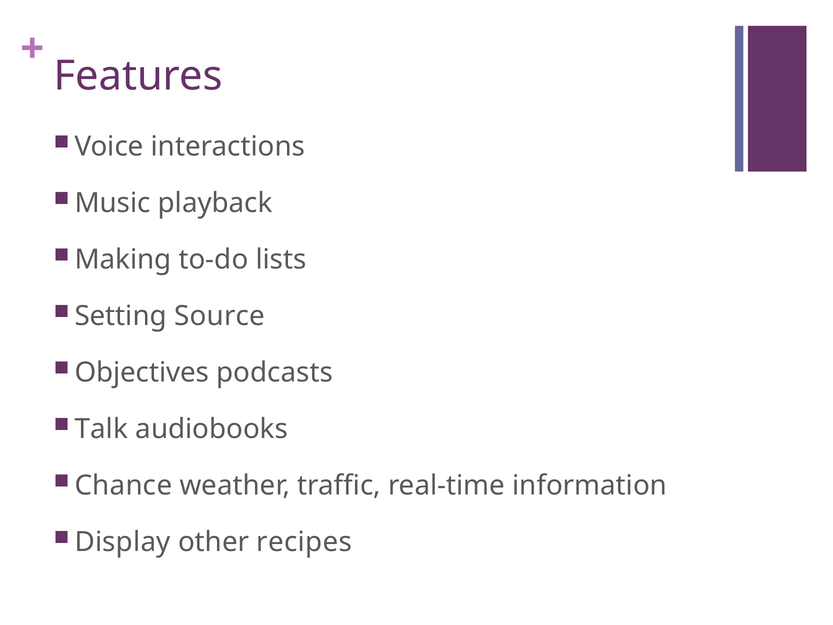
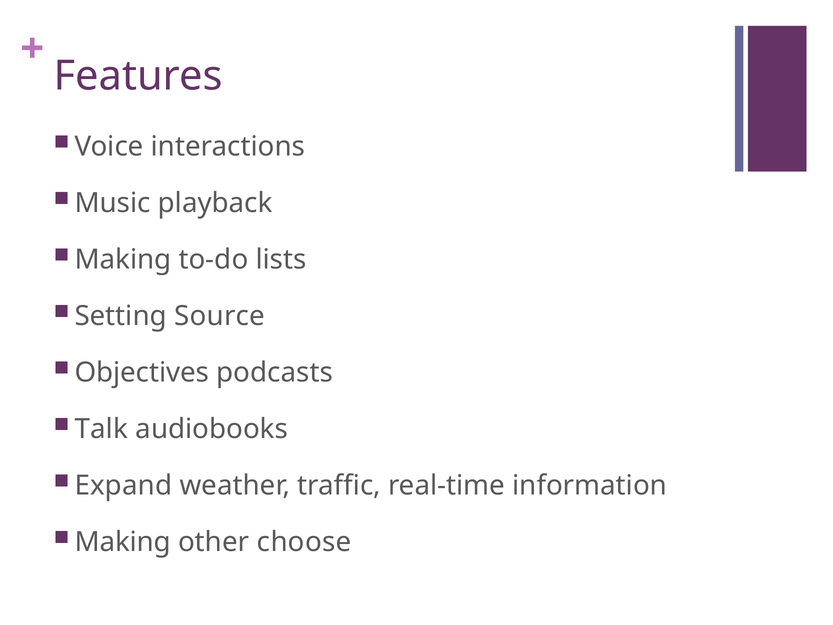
Chance: Chance -> Expand (123, 485)
Display: Display -> Making (123, 542)
recipes: recipes -> choose (304, 542)
